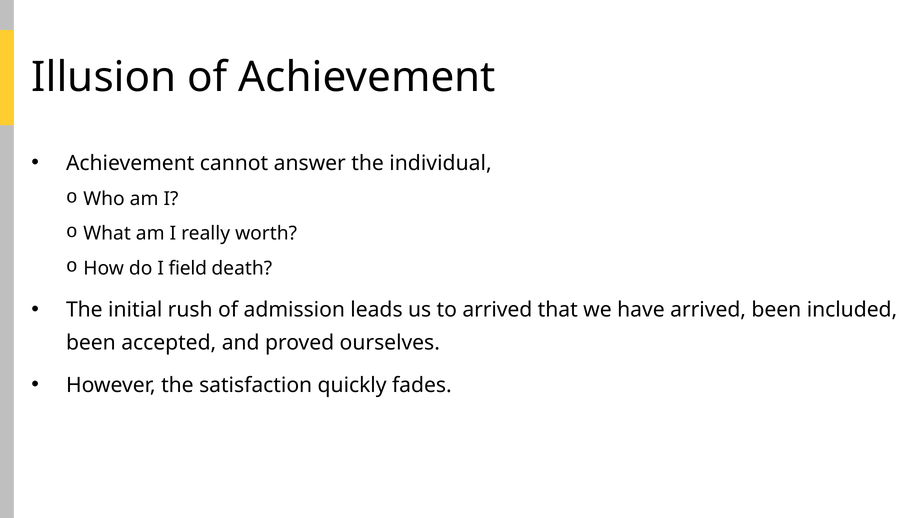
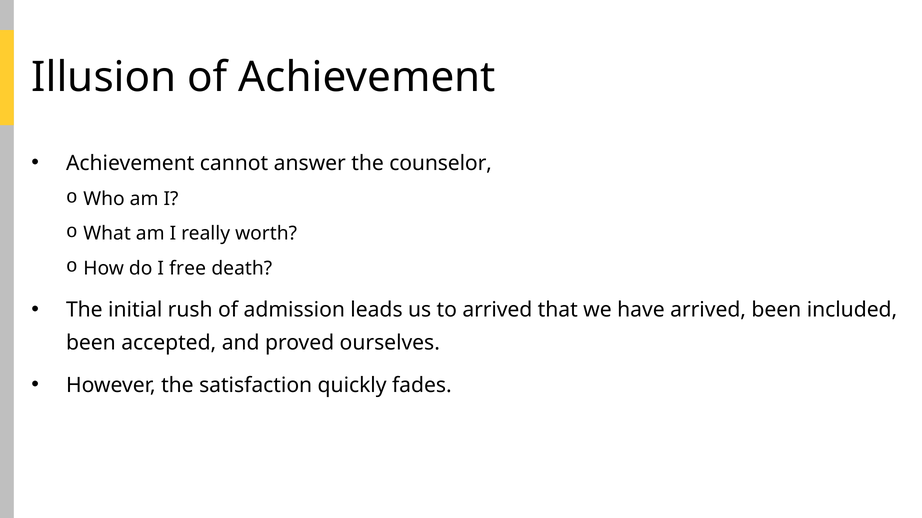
individual: individual -> counselor (441, 163)
field: field -> free (188, 269)
